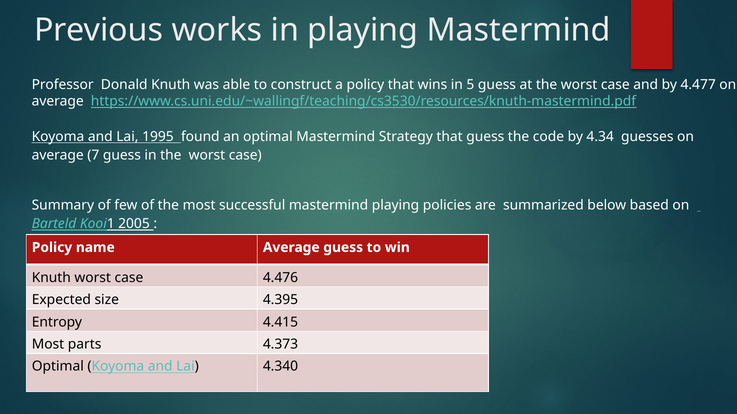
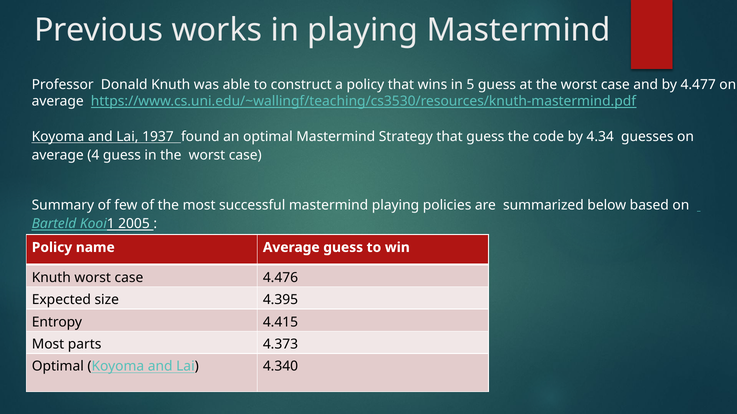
1995: 1995 -> 1937 (158, 137)
7: 7 -> 4 (93, 156)
